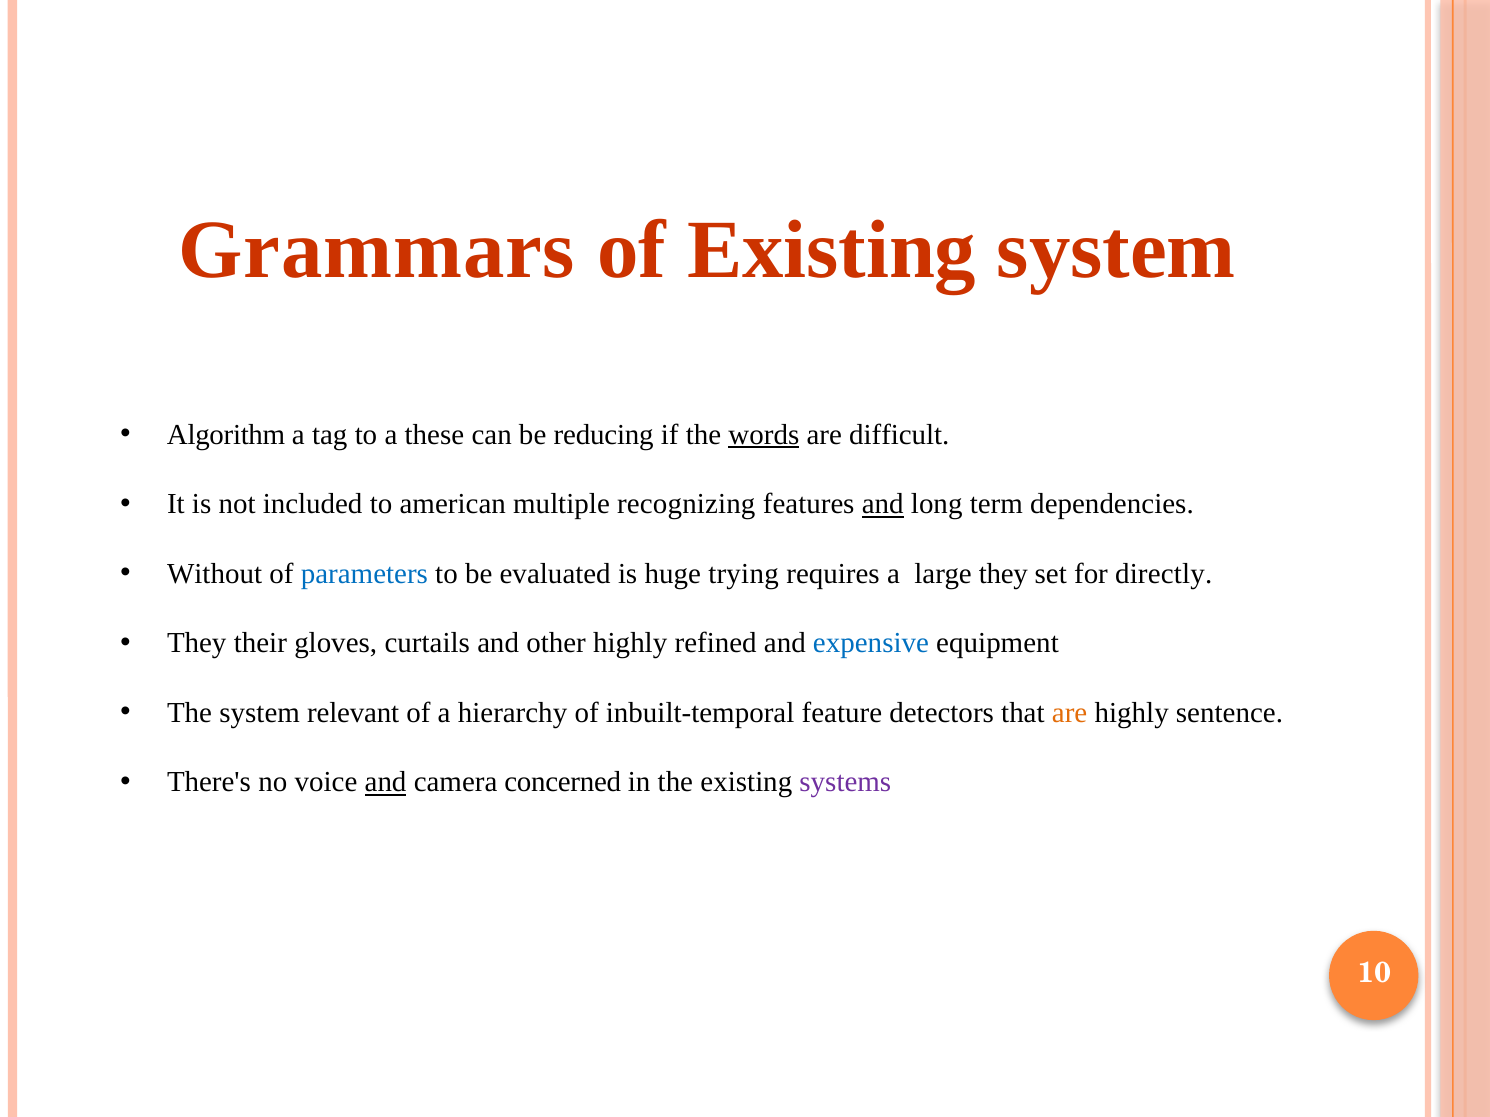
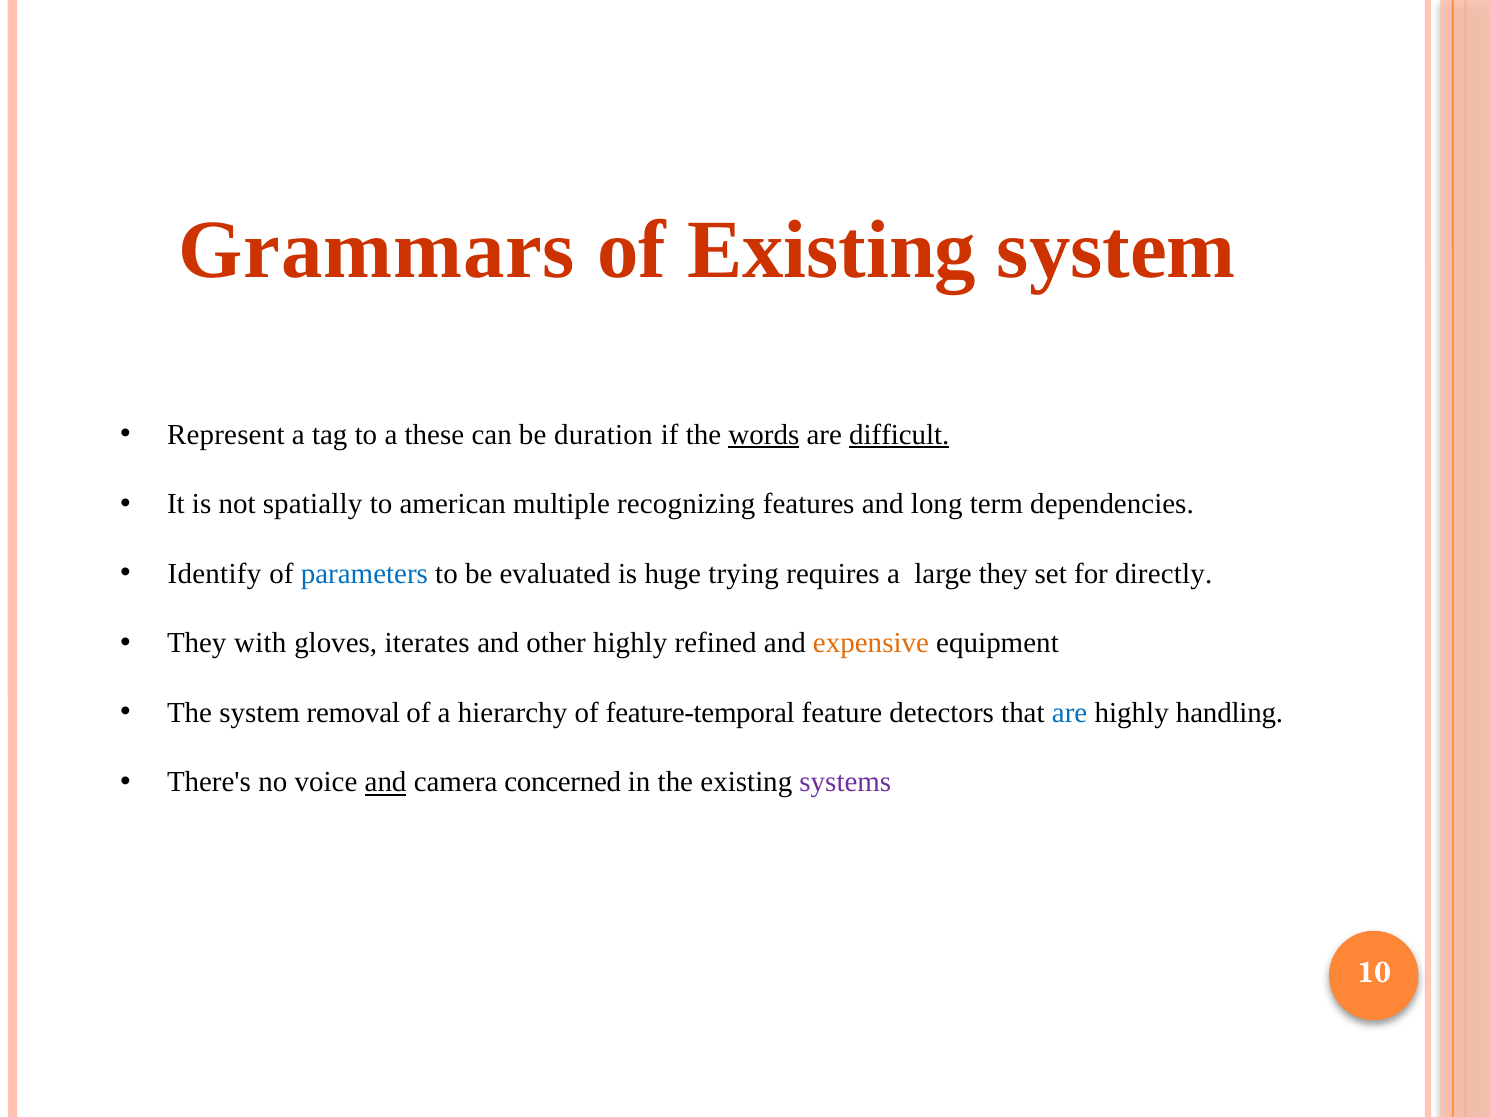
Algorithm: Algorithm -> Represent (226, 435)
reducing: reducing -> duration (603, 435)
difficult underline: none -> present (899, 435)
included: included -> spatially (313, 504)
and underline: present -> none (883, 504)
Without: Without -> Identify (214, 574)
their: their -> with (260, 644)
curtails: curtails -> iterates (427, 644)
expensive colour: blue -> orange (871, 644)
relevant: relevant -> removal (353, 713)
inbuilt-temporal: inbuilt-temporal -> feature-temporal (700, 713)
are colour: orange -> blue (1070, 713)
sentence: sentence -> handling (1230, 713)
